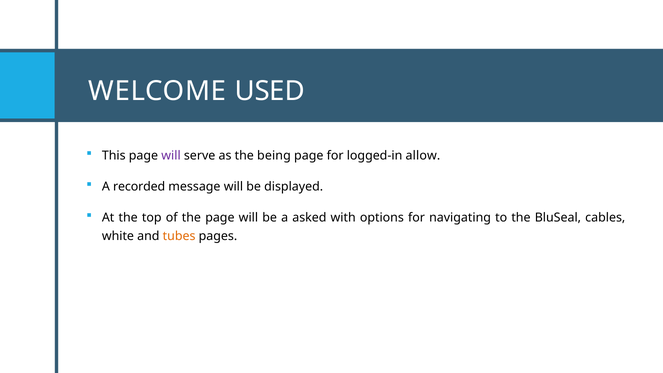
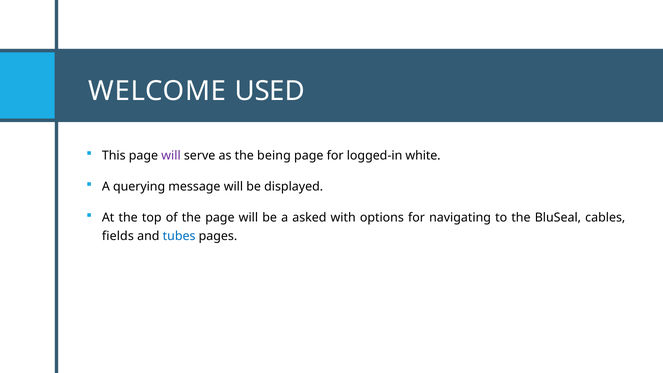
allow: allow -> white (423, 155)
recorded: recorded -> querying (139, 186)
white: white -> fields (118, 236)
tubes colour: orange -> blue (179, 236)
